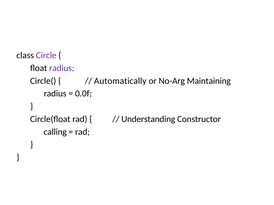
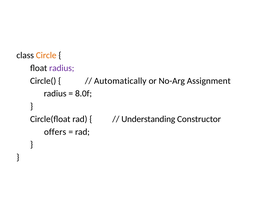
Circle colour: purple -> orange (46, 55)
Maintaining: Maintaining -> Assignment (209, 81)
0.0f: 0.0f -> 8.0f (84, 94)
calling: calling -> offers (55, 132)
